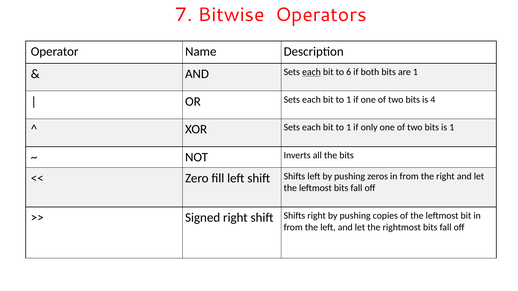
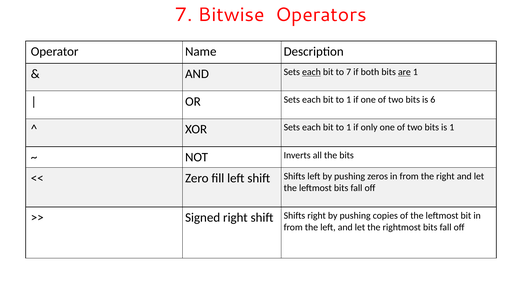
to 6: 6 -> 7 (349, 72)
are underline: none -> present (404, 72)
4: 4 -> 6 (433, 100)
